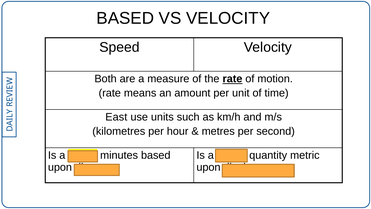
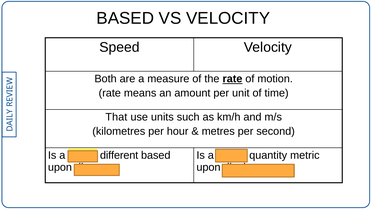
East: East -> That (116, 117)
minutes: minutes -> different (119, 155)
